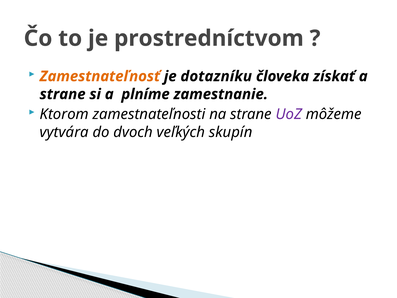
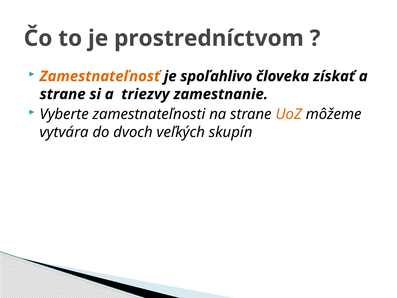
dotazníku: dotazníku -> spoľahlivo (216, 76)
plníme: plníme -> triezvy (145, 94)
Ktorom: Ktorom -> Vyberte (64, 114)
UoZ colour: purple -> orange (289, 114)
